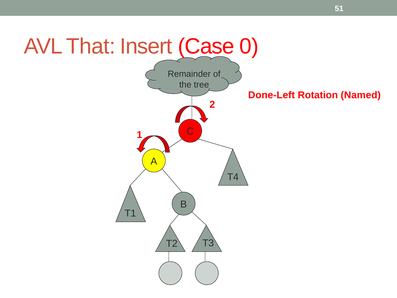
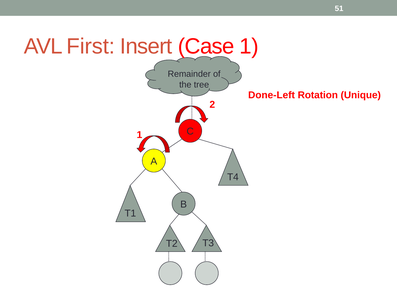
That: That -> First (91, 46)
Case 0: 0 -> 1 (249, 46)
Named: Named -> Unique (361, 95)
